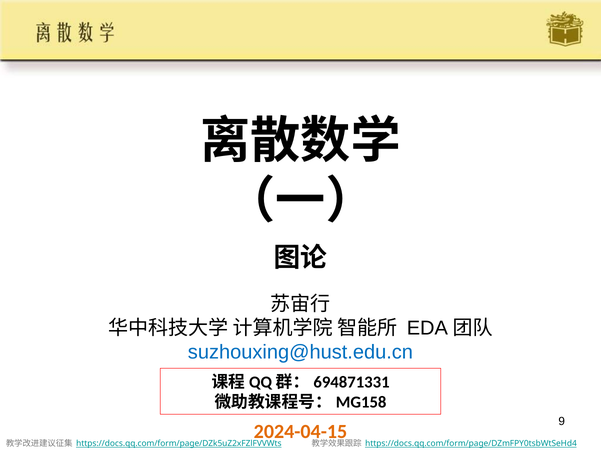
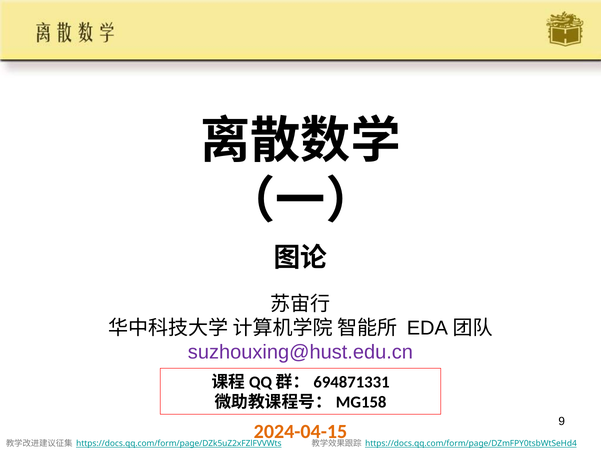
suzhouxing@hust.edu.cn colour: blue -> purple (300, 352)
